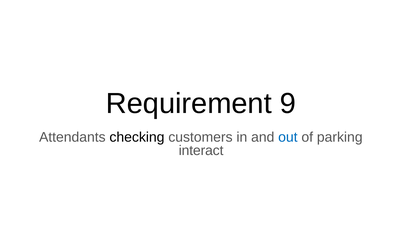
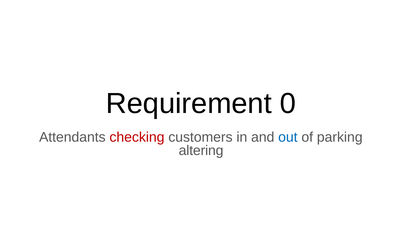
9: 9 -> 0 (288, 104)
checking colour: black -> red (137, 137)
interact: interact -> altering (201, 151)
